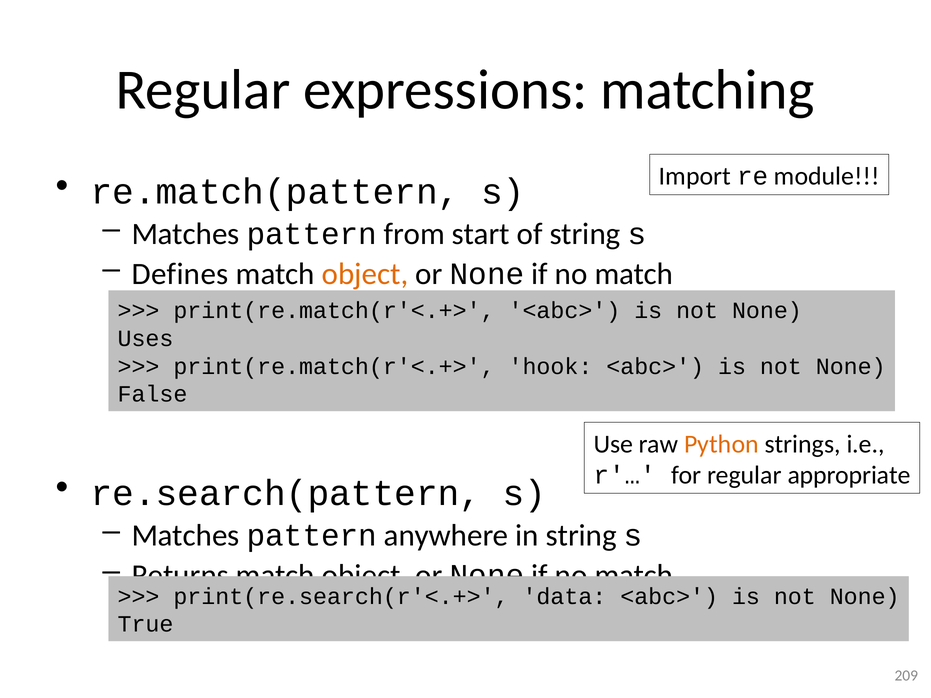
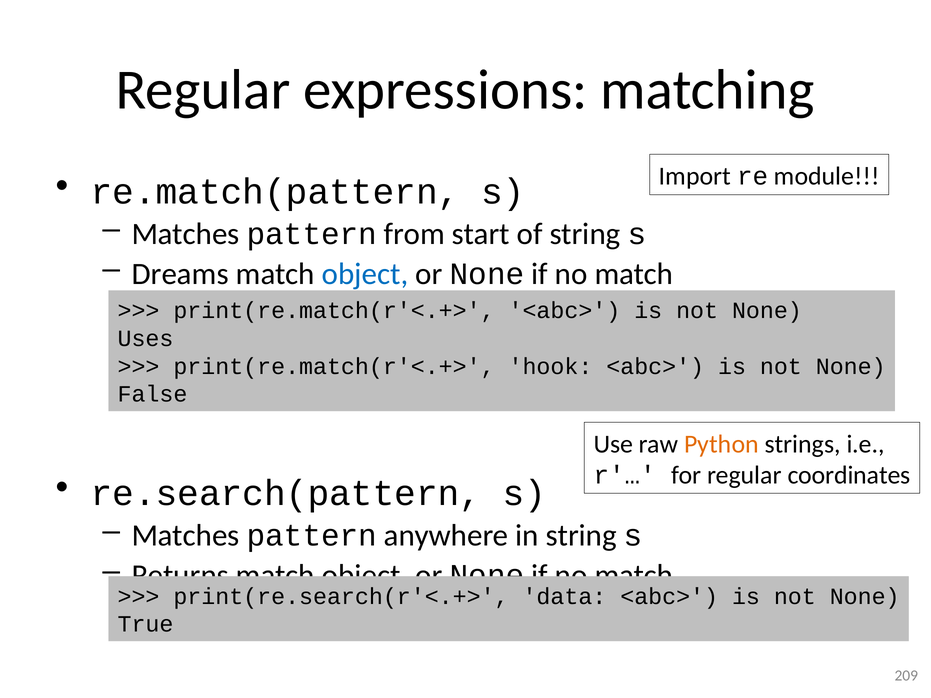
Defines: Defines -> Dreams (180, 274)
object colour: orange -> blue (365, 274)
appropriate: appropriate -> coordinates (849, 475)
